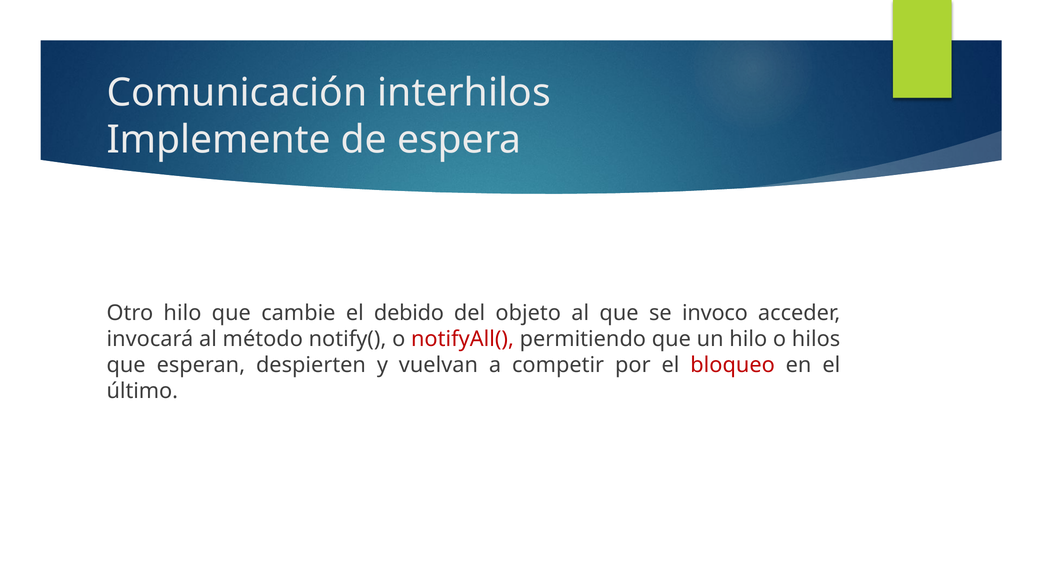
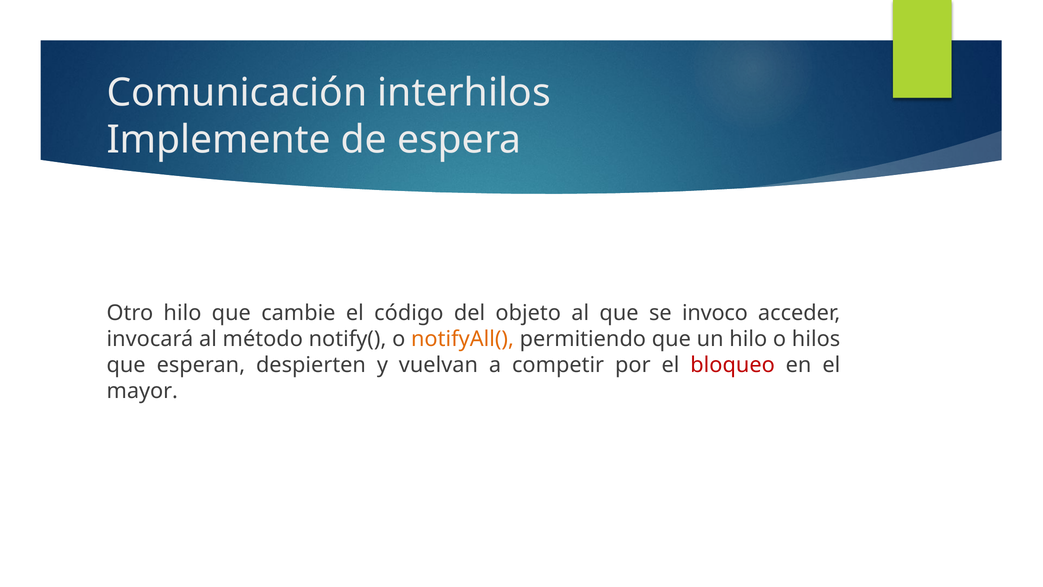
debido: debido -> código (409, 313)
notifyAll( colour: red -> orange (462, 339)
último: último -> mayor (142, 391)
